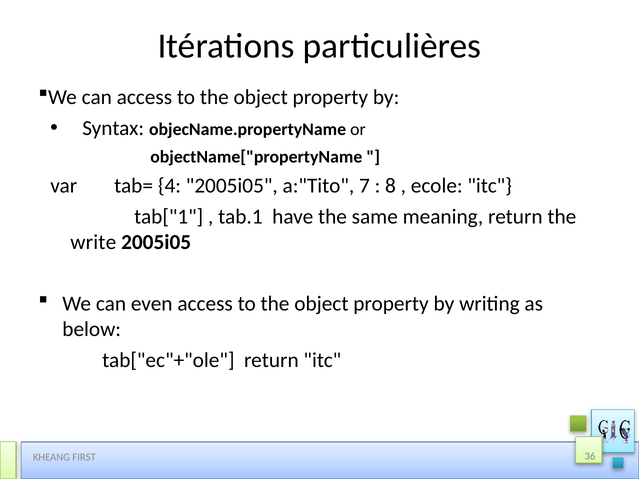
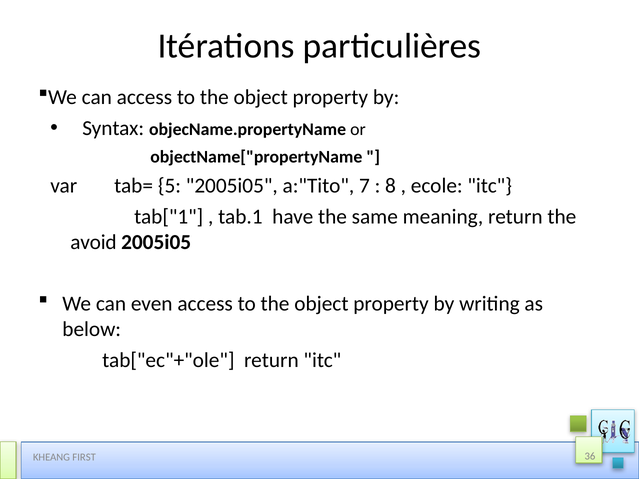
4: 4 -> 5 (169, 186)
write: write -> avoid (93, 242)
